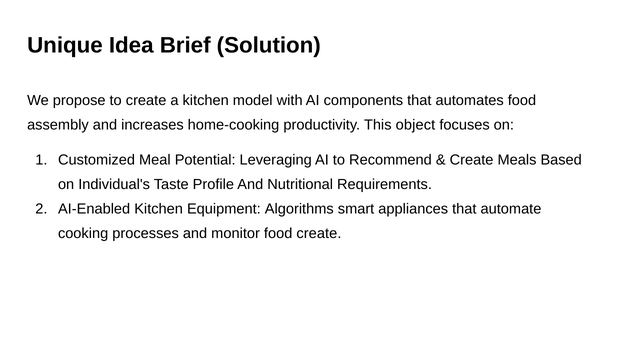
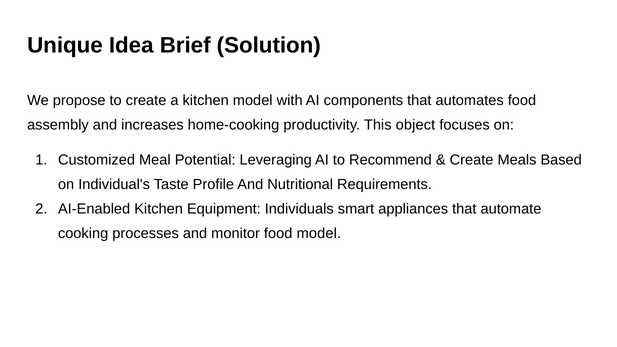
Algorithms: Algorithms -> Individuals (299, 209)
food create: create -> model (319, 233)
